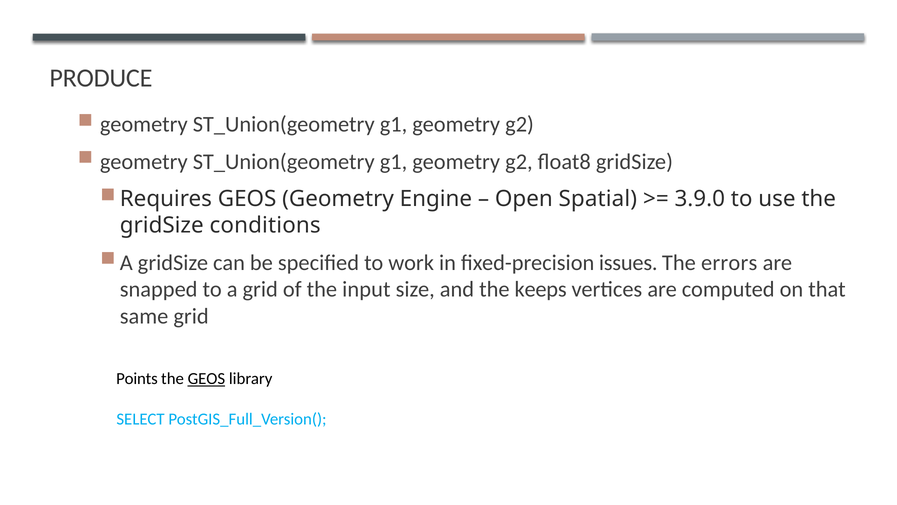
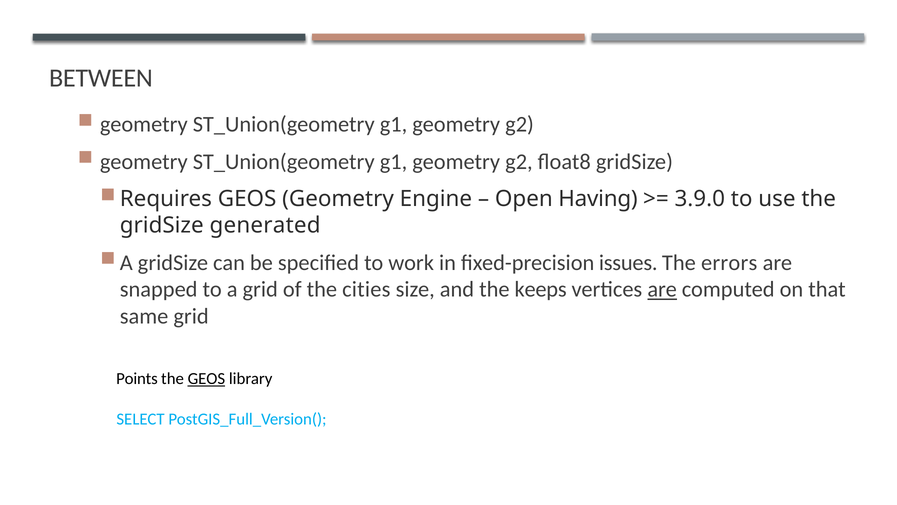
PRODUCE: PRODUCE -> BETWEEN (101, 78)
Spatial: Spatial -> Having (598, 198)
conditions: conditions -> generated (265, 225)
input: input -> cities (366, 289)
are underline: none -> present (662, 289)
